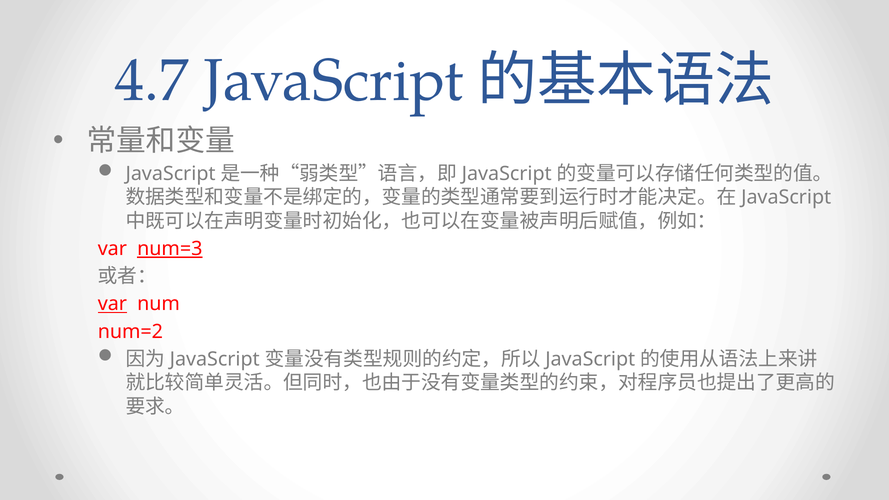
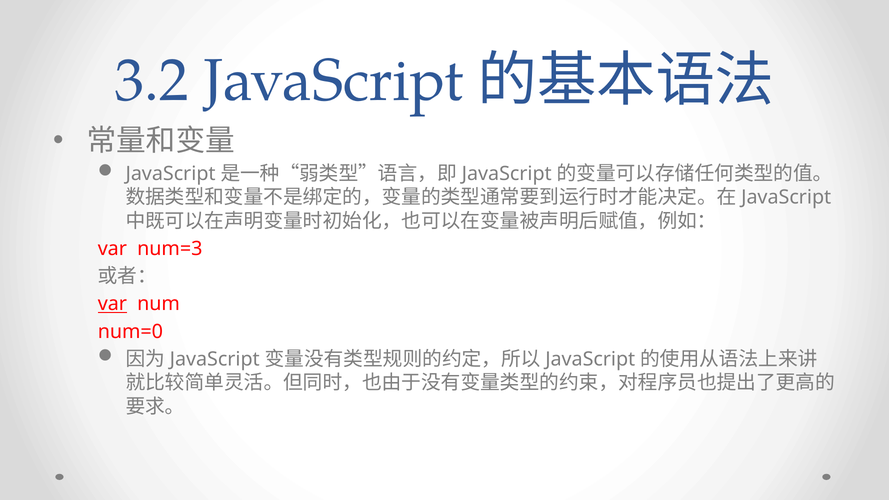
4.7: 4.7 -> 3.2 (152, 81)
num=3 underline: present -> none (170, 249)
num=2: num=2 -> num=0 (130, 332)
